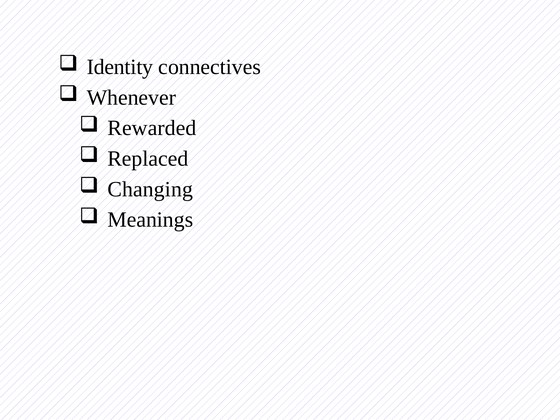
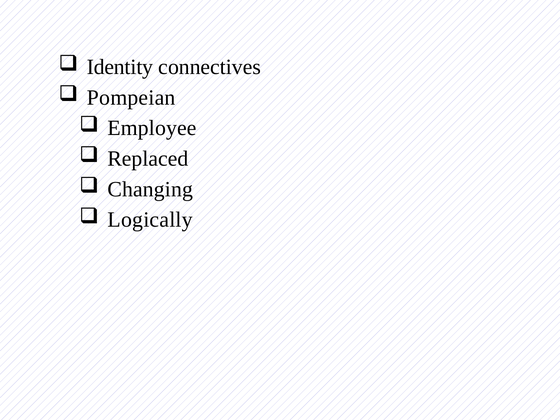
Whenever: Whenever -> Pompeian (131, 98)
Rewarded: Rewarded -> Employee (152, 128)
Meanings: Meanings -> Logically (150, 220)
